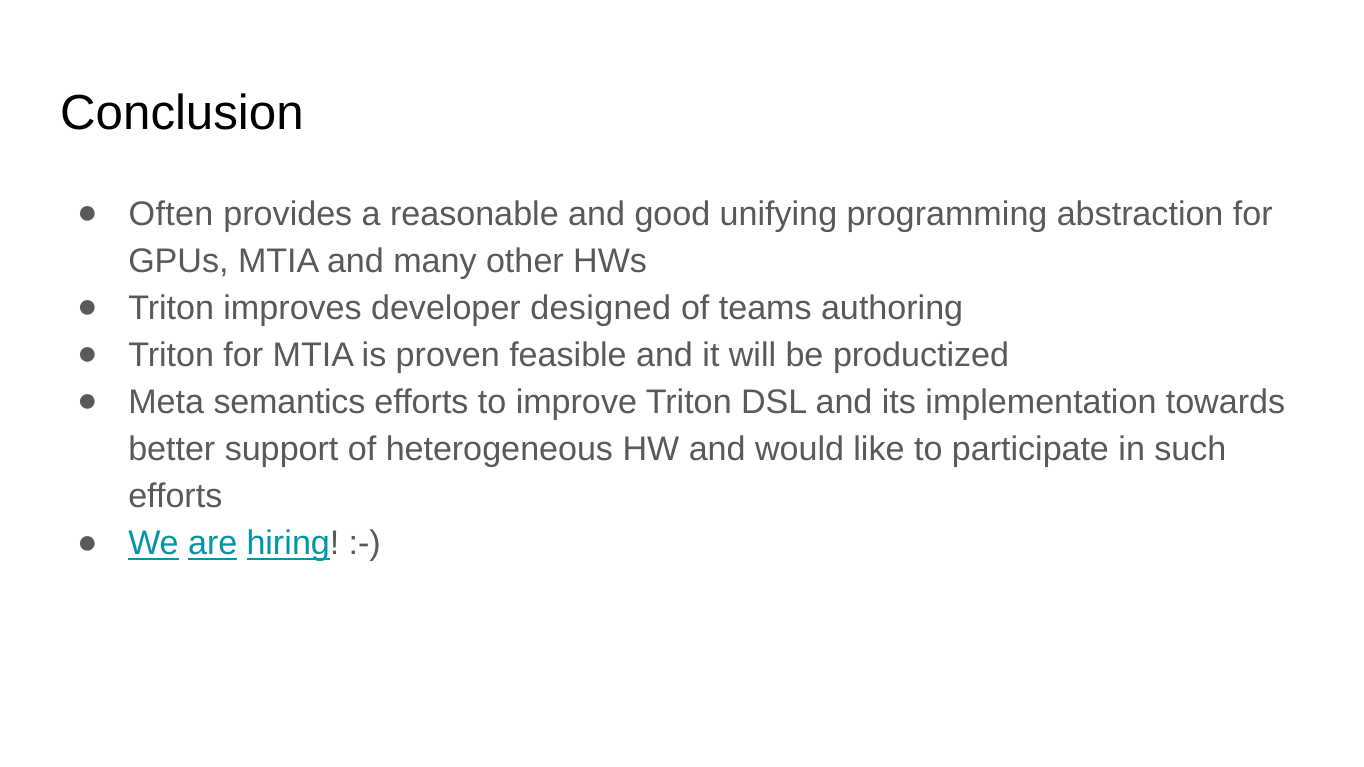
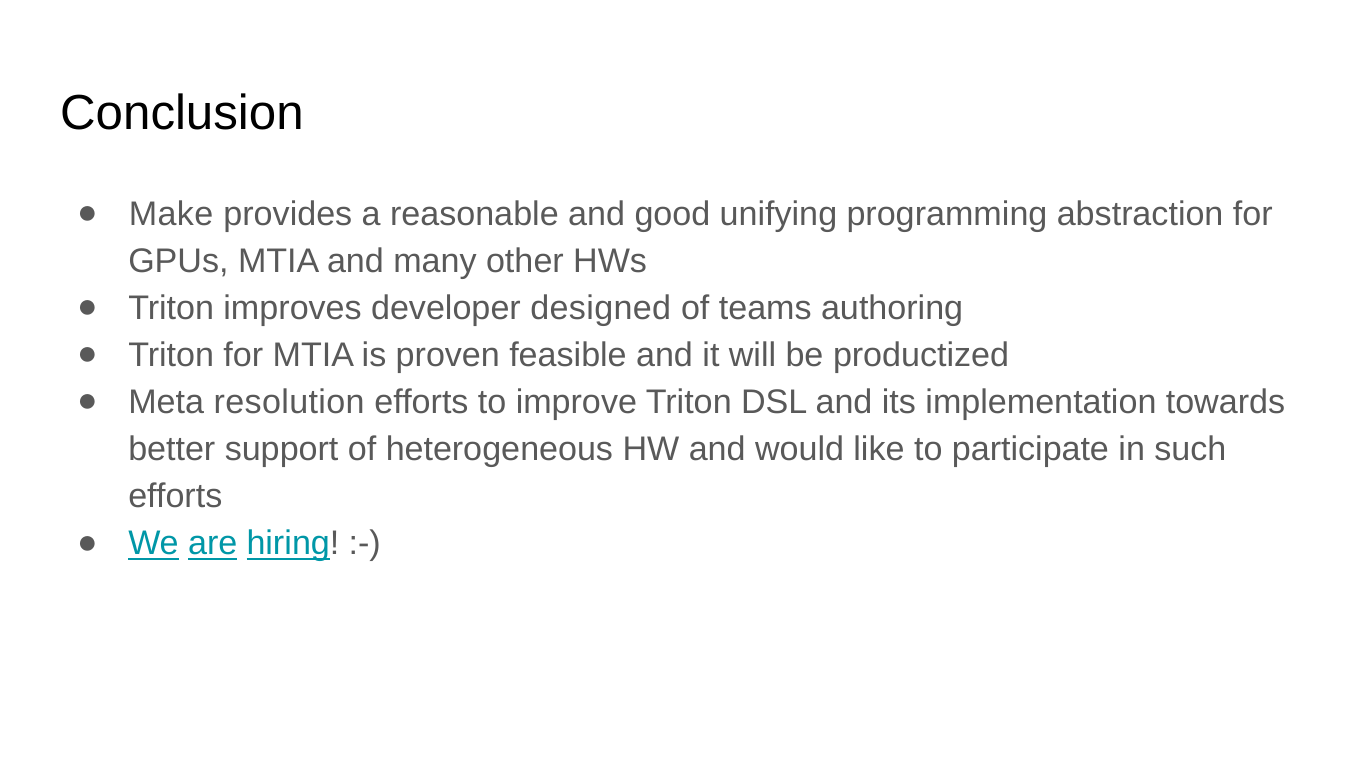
Often: Often -> Make (171, 215)
semantics: semantics -> resolution (289, 403)
